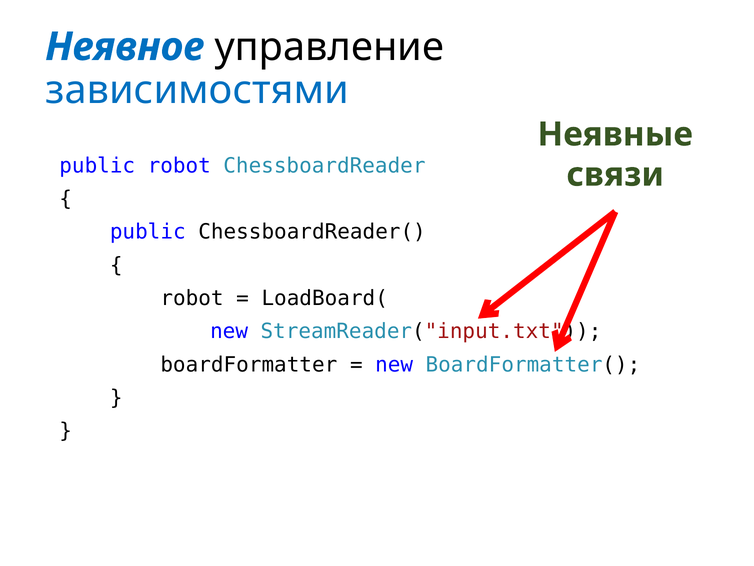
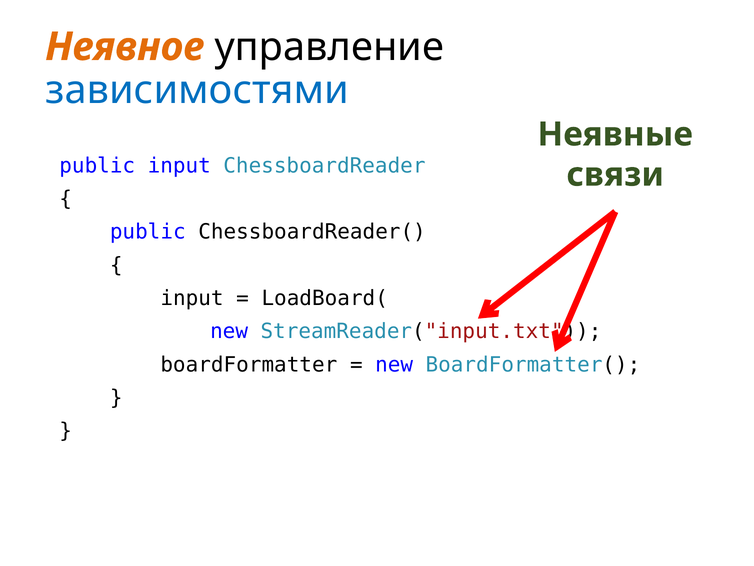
Неявное colour: blue -> orange (125, 47)
public robot: robot -> input (179, 166)
robot: robot -> input (192, 298)
